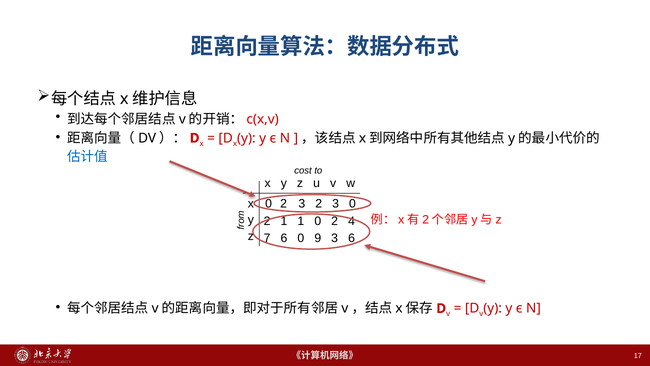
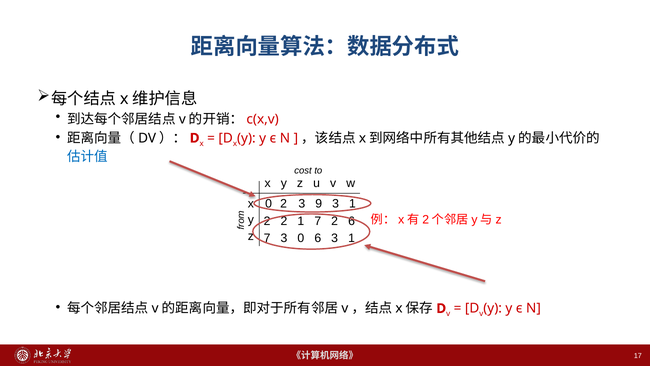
3 2: 2 -> 9 (319, 203)
0: 0 -> 1 (352, 203)
2 1: 1 -> 2 (284, 221)
1 0: 0 -> 7 (318, 221)
2 4: 4 -> 6 (352, 221)
7 6: 6 -> 3 (284, 238)
0 9: 9 -> 6 (318, 238)
6: 6 -> 1 (352, 238)
